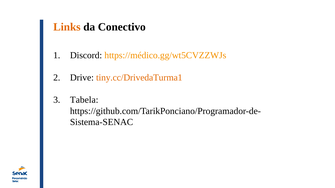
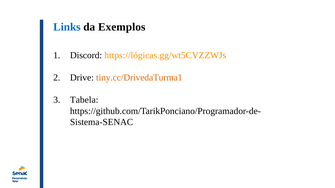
Links colour: orange -> blue (67, 27)
Conectivo: Conectivo -> Exemplos (122, 27)
https://médico.gg/wt5CVZZWJs: https://médico.gg/wt5CVZZWJs -> https://lógicas.gg/wt5CVZZWJs (165, 55)
